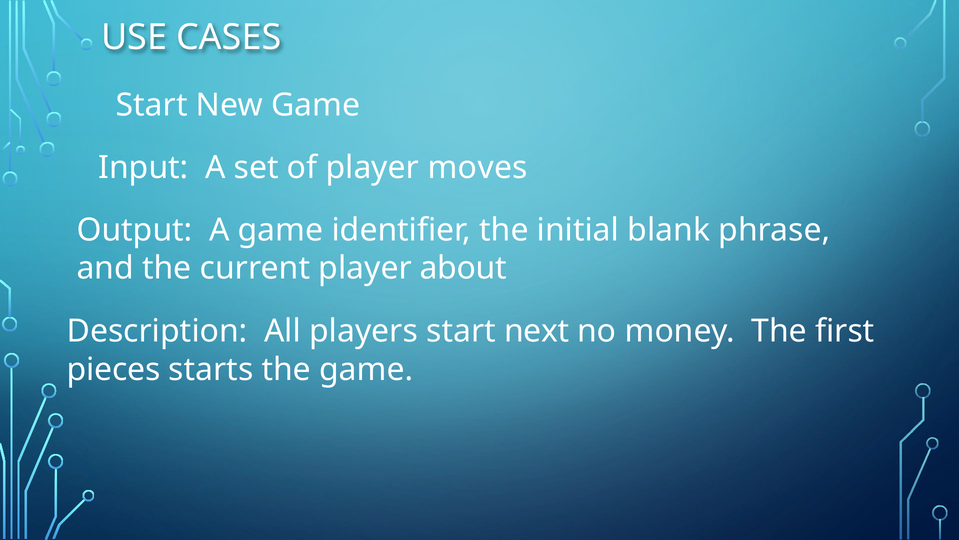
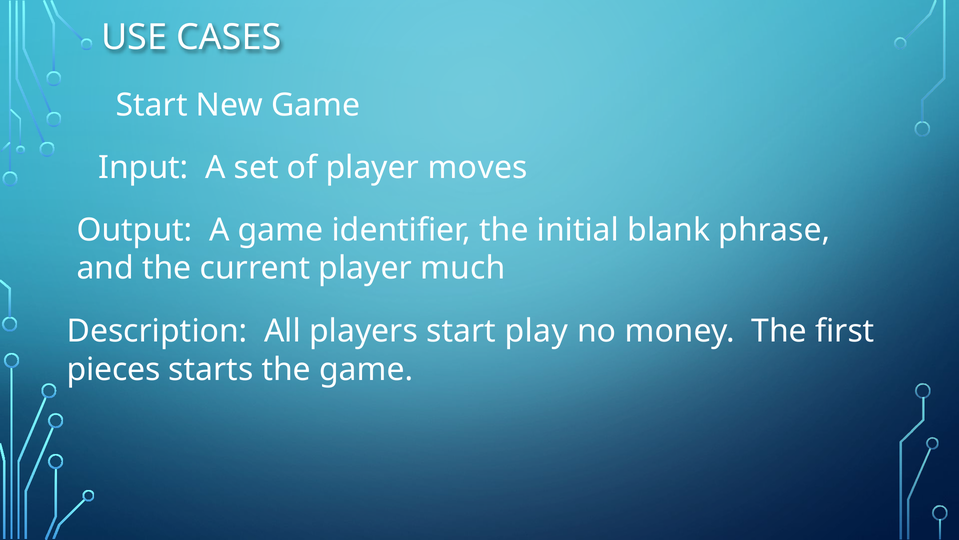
about: about -> much (463, 268)
next: next -> play (536, 331)
